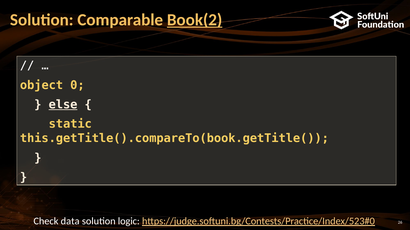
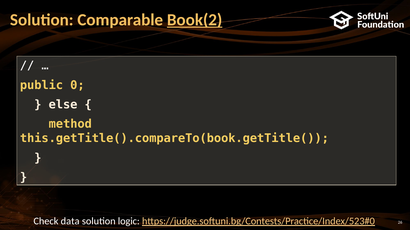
object: object -> public (42, 85)
else underline: present -> none (63, 105)
static: static -> method (70, 124)
